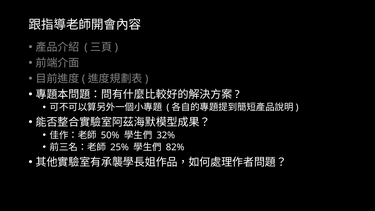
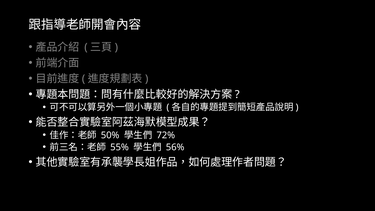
32%: 32% -> 72% (166, 135)
25%: 25% -> 55% (119, 147)
82%: 82% -> 56% (175, 147)
